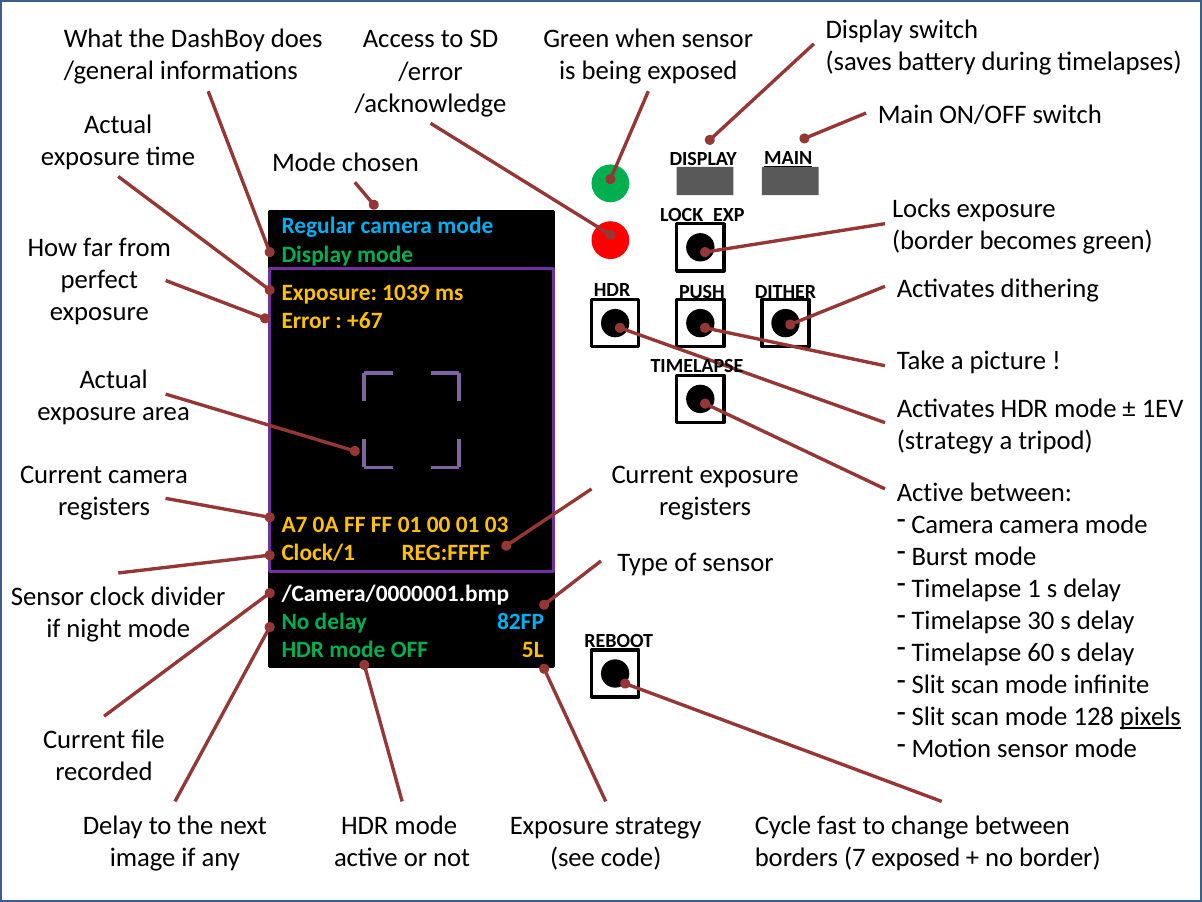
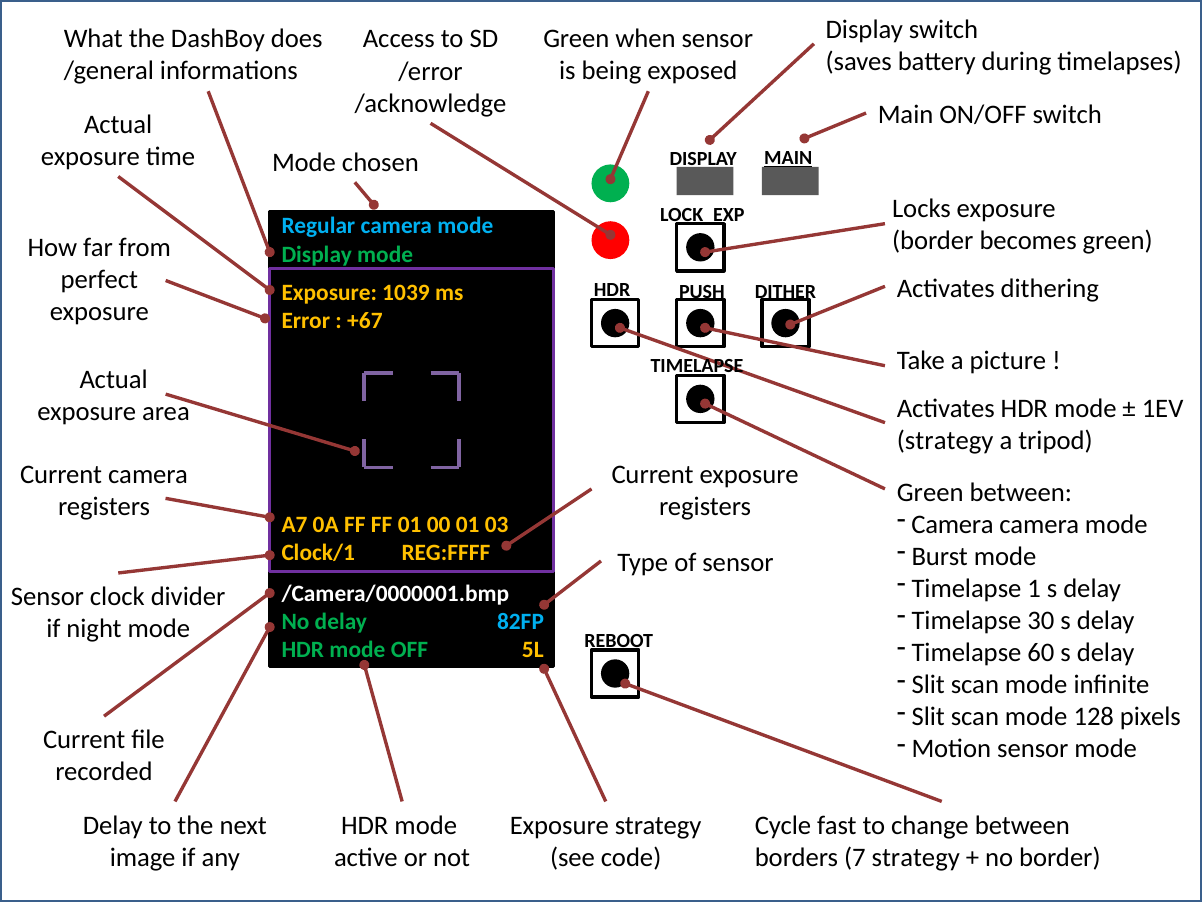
Active: Active -> Green (930, 492)
pixels underline: present -> none (1150, 716)
7 exposed: exposed -> strategy (916, 857)
